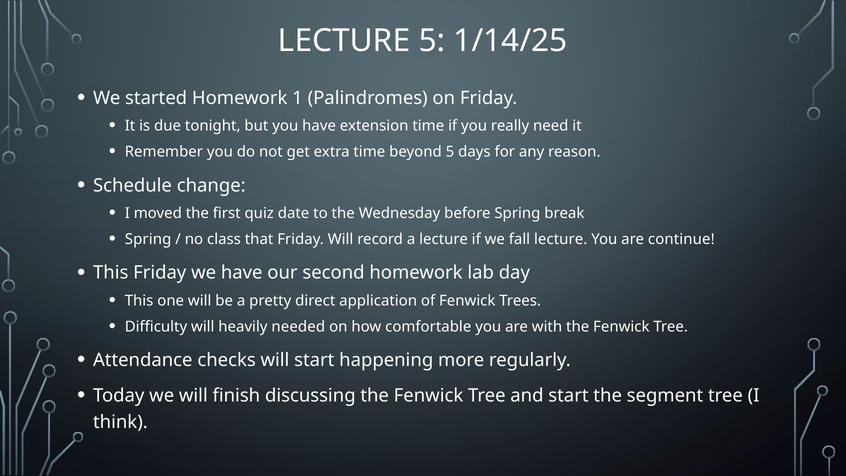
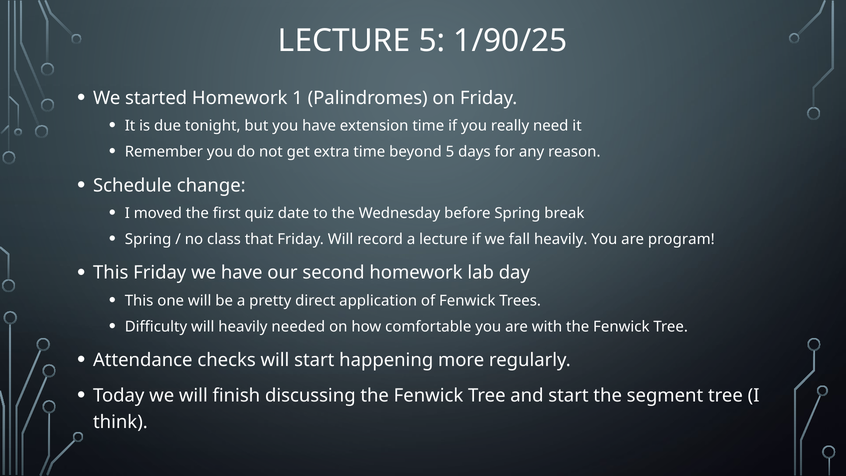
1/14/25: 1/14/25 -> 1/90/25 (510, 41)
fall lecture: lecture -> heavily (561, 239)
continue: continue -> program (681, 239)
